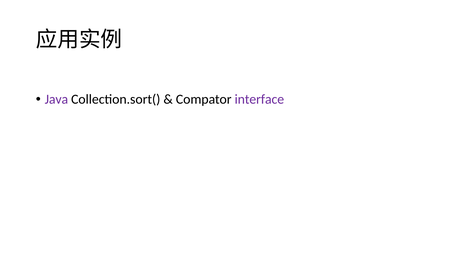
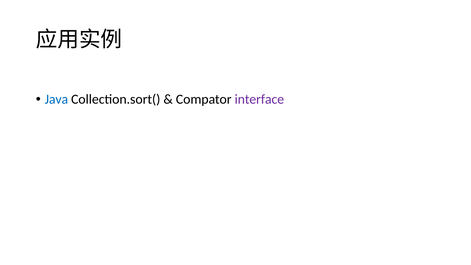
Java colour: purple -> blue (56, 99)
